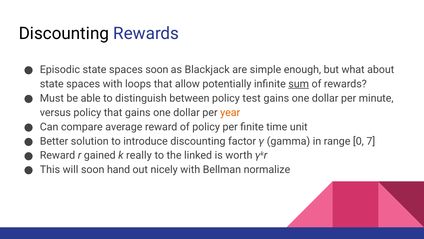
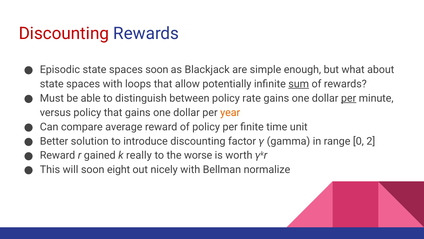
Discounting colour: black -> red (64, 34)
test: test -> rate (252, 98)
per underline: none -> present (349, 98)
7: 7 -> 2 (371, 141)
linked: linked -> worse (198, 155)
hand: hand -> eight (119, 169)
